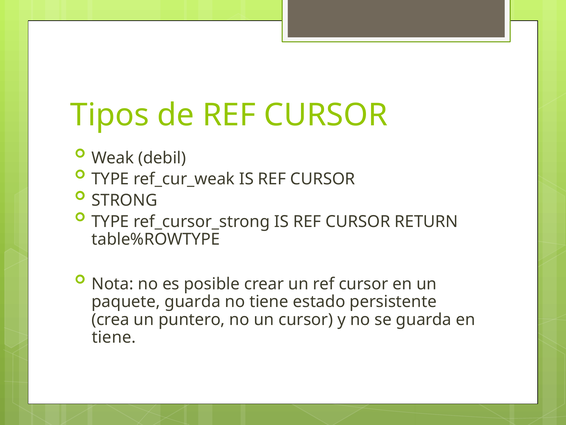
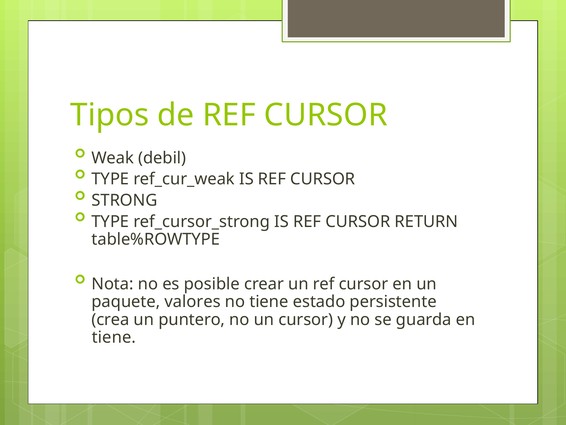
paquete guarda: guarda -> valores (193, 301)
